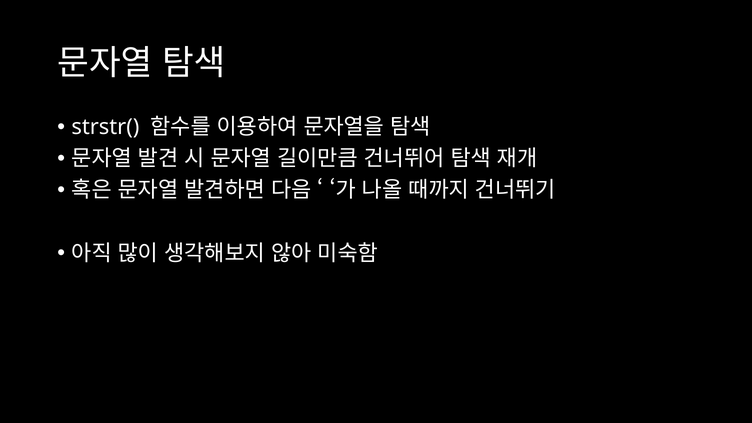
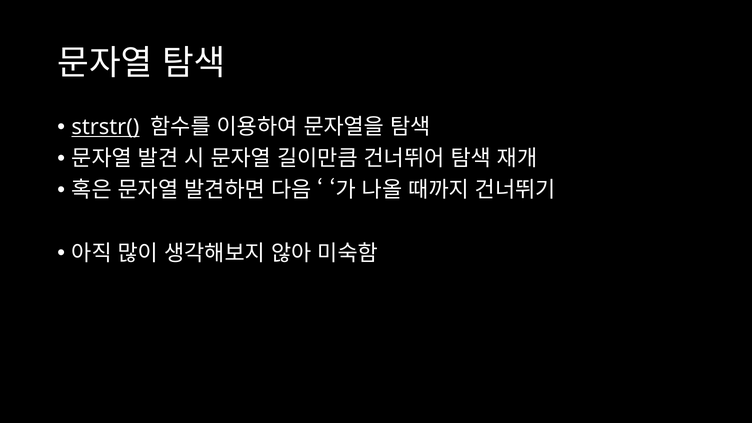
strstr( underline: none -> present (105, 127)
